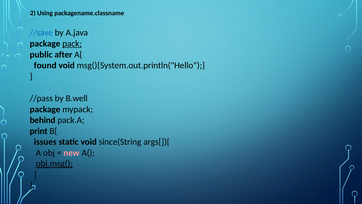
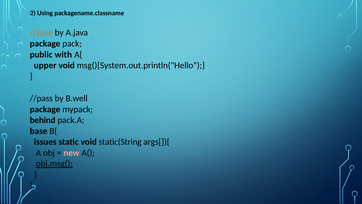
//save colour: blue -> orange (41, 33)
pack underline: present -> none (72, 44)
after: after -> with (63, 54)
found: found -> upper (45, 65)
print: print -> base (39, 131)
since(String: since(String -> static(String (120, 142)
